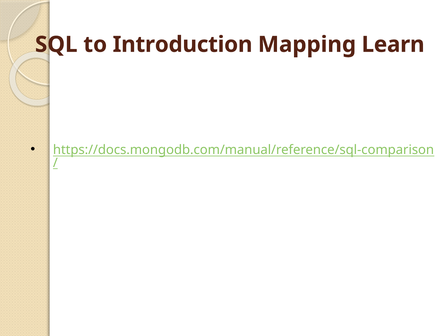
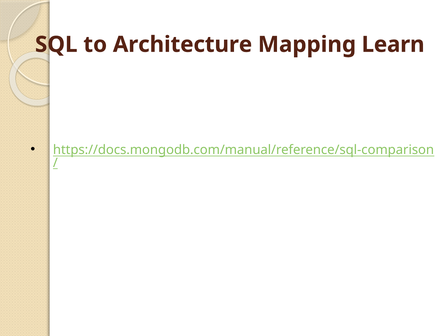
Introduction: Introduction -> Architecture (183, 44)
